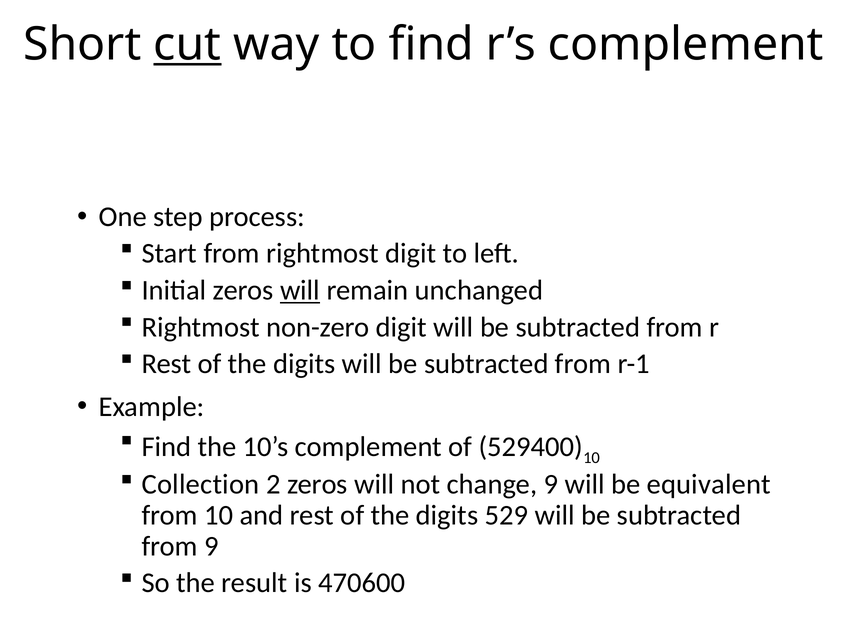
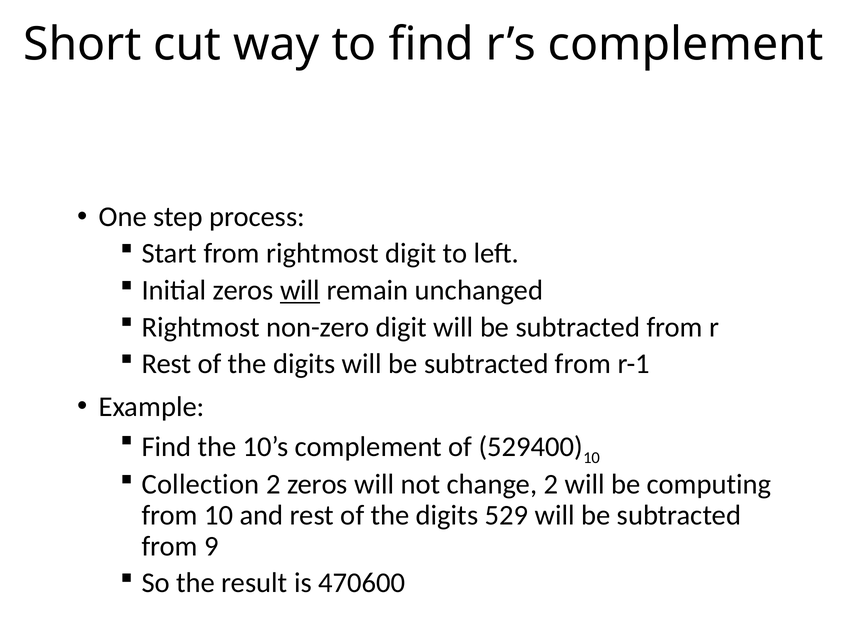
cut underline: present -> none (187, 44)
change 9: 9 -> 2 (551, 485)
equivalent: equivalent -> computing (709, 485)
